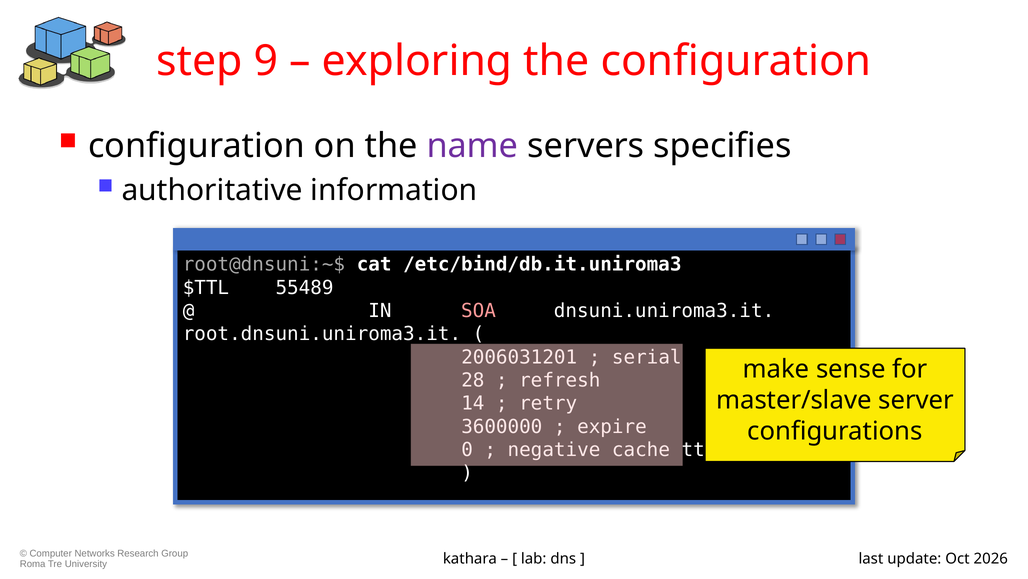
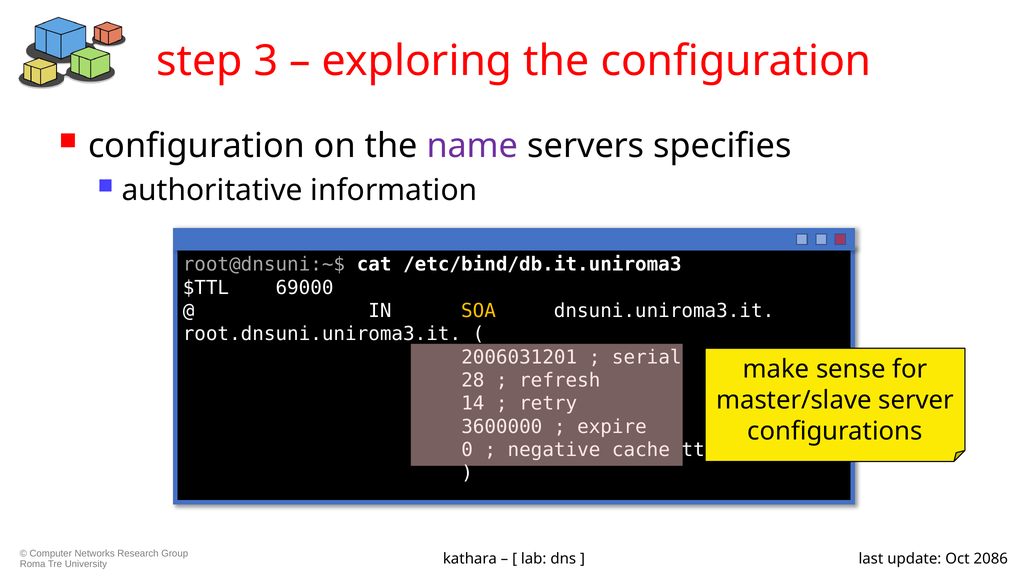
9: 9 -> 3 (266, 61)
55489: 55489 -> 69000 (305, 287)
SOA colour: pink -> yellow (478, 311)
2026: 2026 -> 2086 (991, 558)
